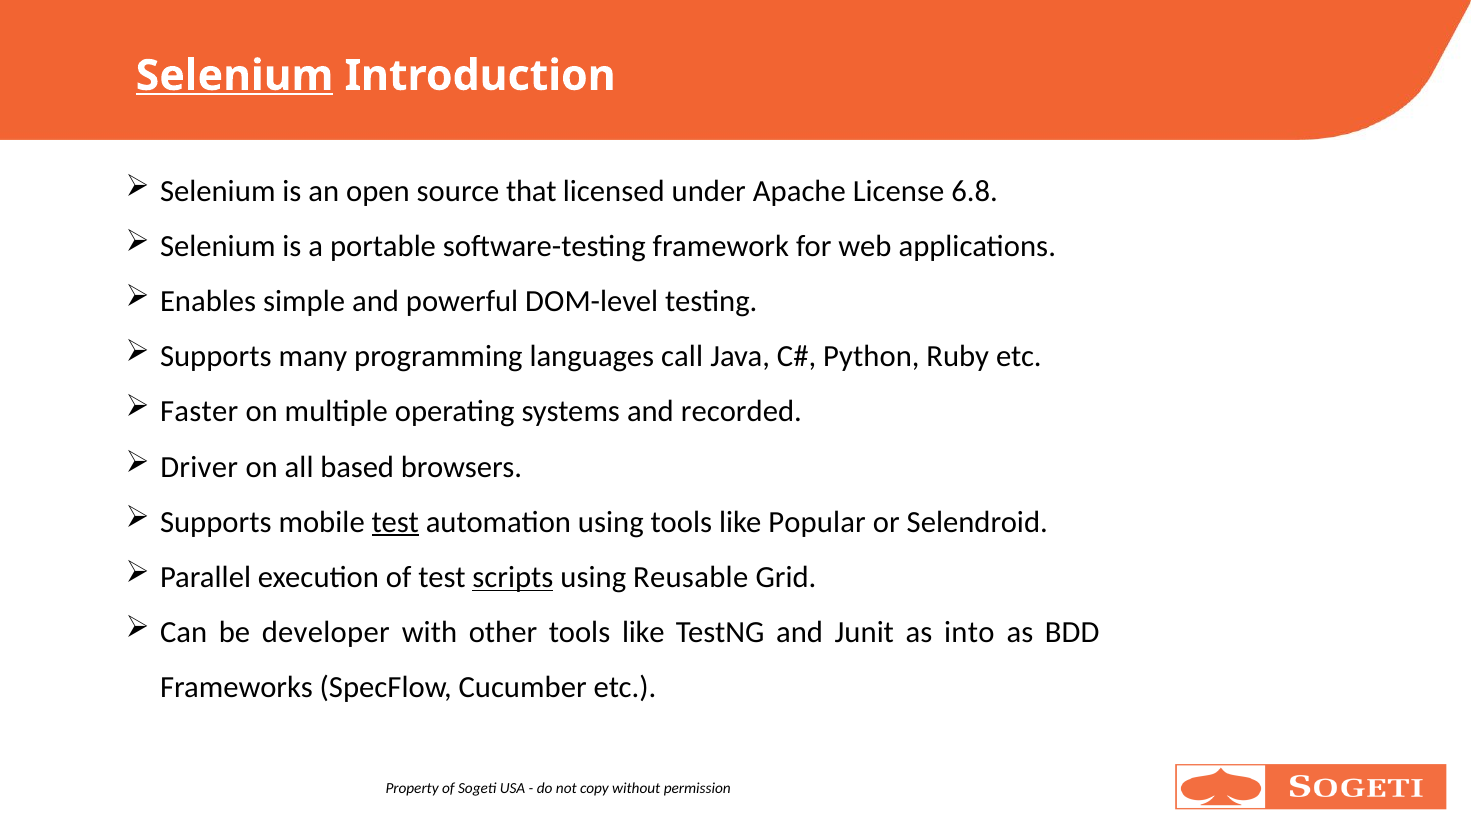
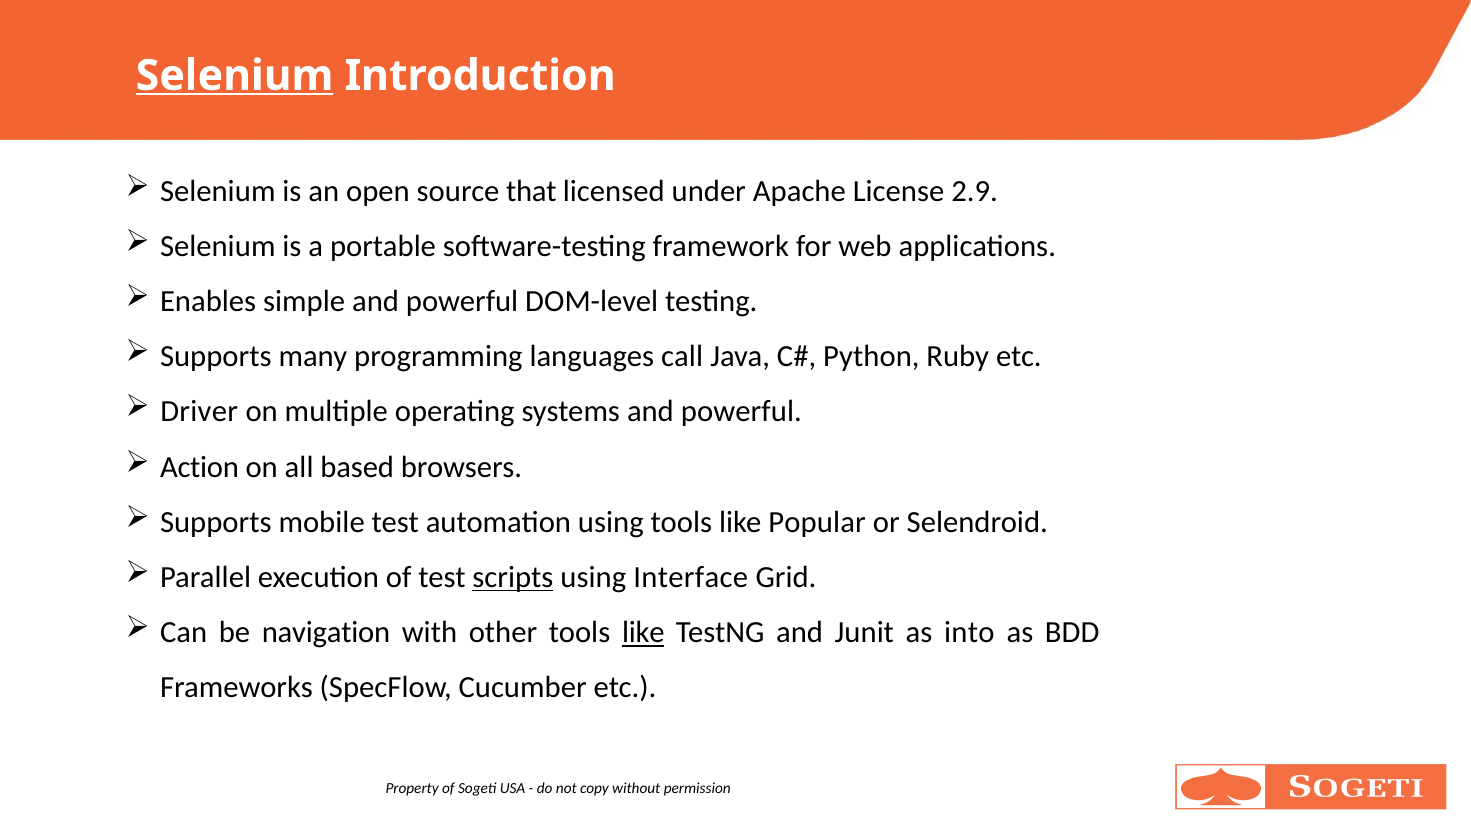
6.8: 6.8 -> 2.9 (975, 191)
Faster: Faster -> Driver (199, 411)
systems and recorded: recorded -> powerful (741, 411)
Driver: Driver -> Action (199, 467)
test underline: present -> none (395, 522)
Reusable: Reusable -> Interface (691, 577)
developer: developer -> navigation (326, 632)
like underline: none -> present (643, 632)
